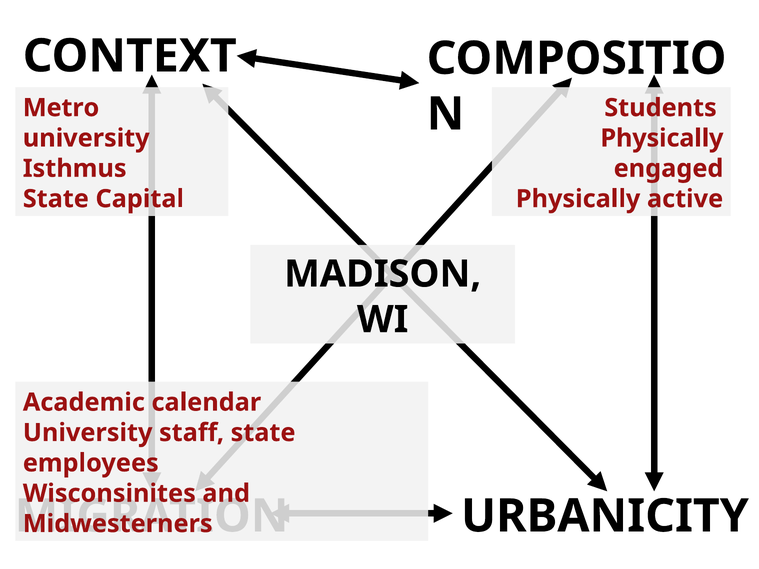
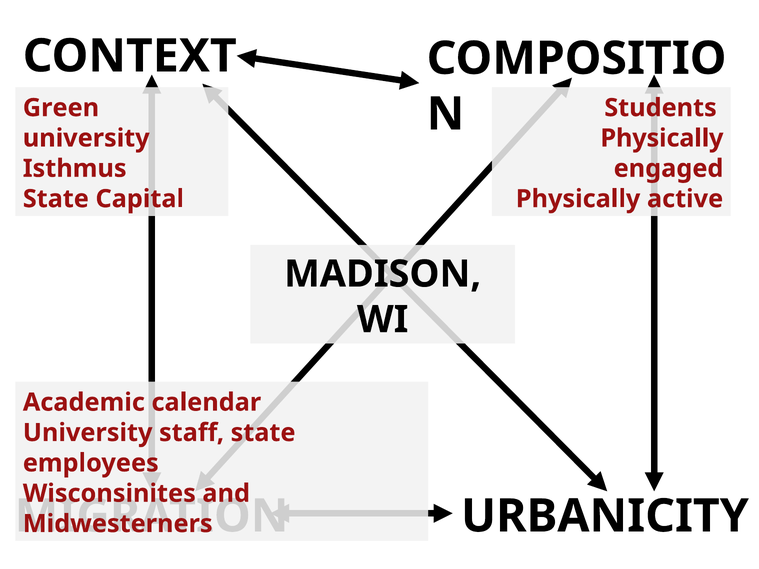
Metro: Metro -> Green (61, 108)
